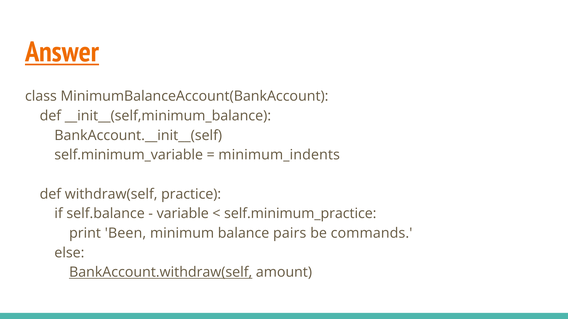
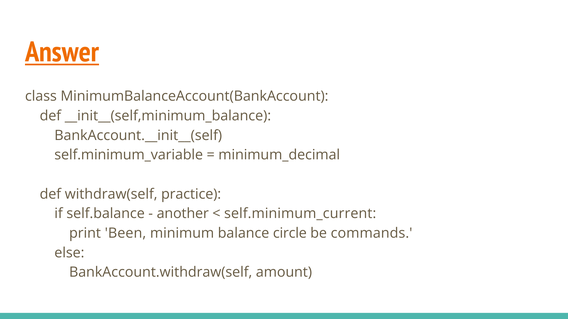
minimum_indents: minimum_indents -> minimum_decimal (279, 155)
variable: variable -> another (183, 214)
self.minimum_practice: self.minimum_practice -> self.minimum_current (300, 214)
pairs: pairs -> circle (290, 234)
BankAccount.withdraw(self underline: present -> none (161, 273)
